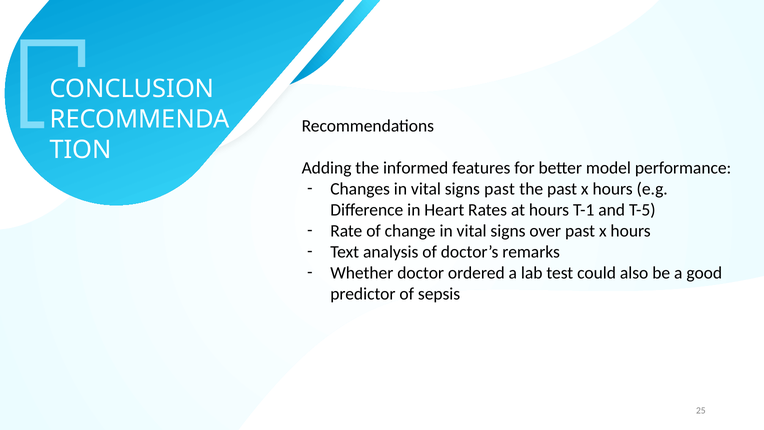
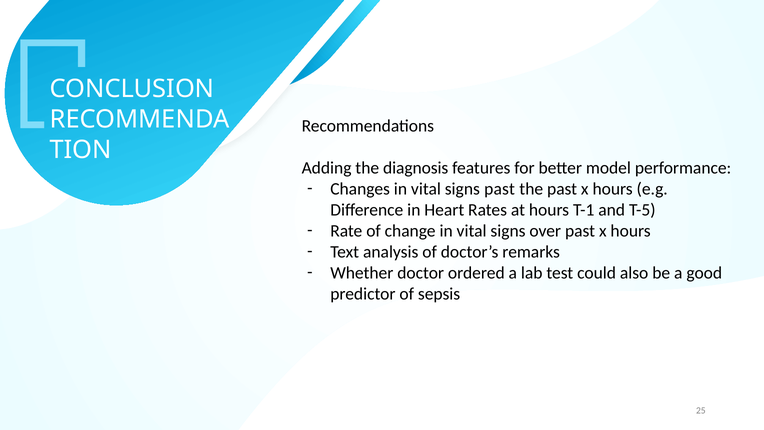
informed: informed -> diagnosis (416, 168)
